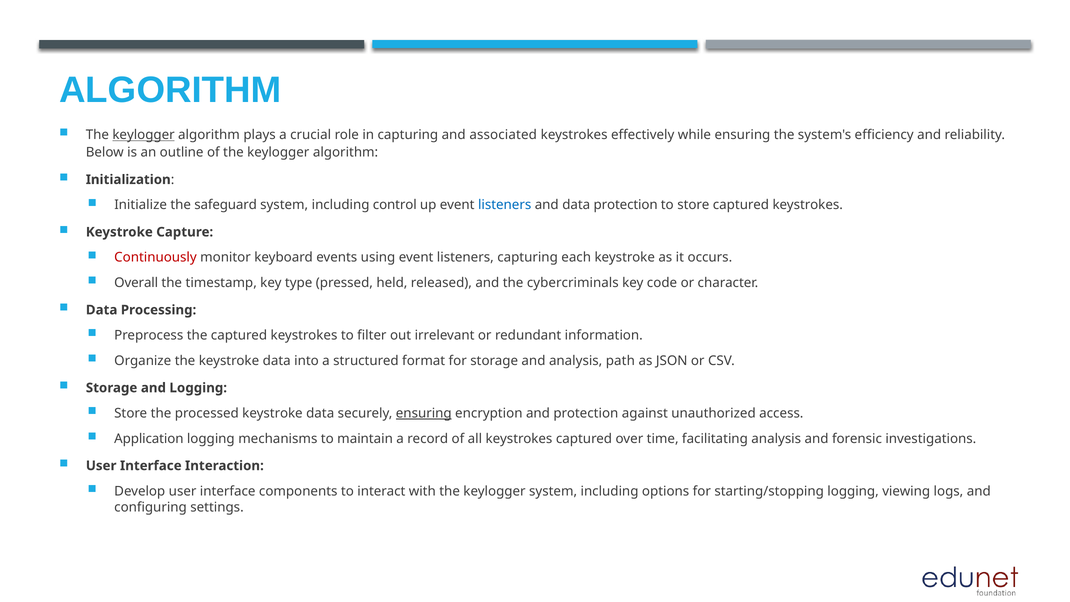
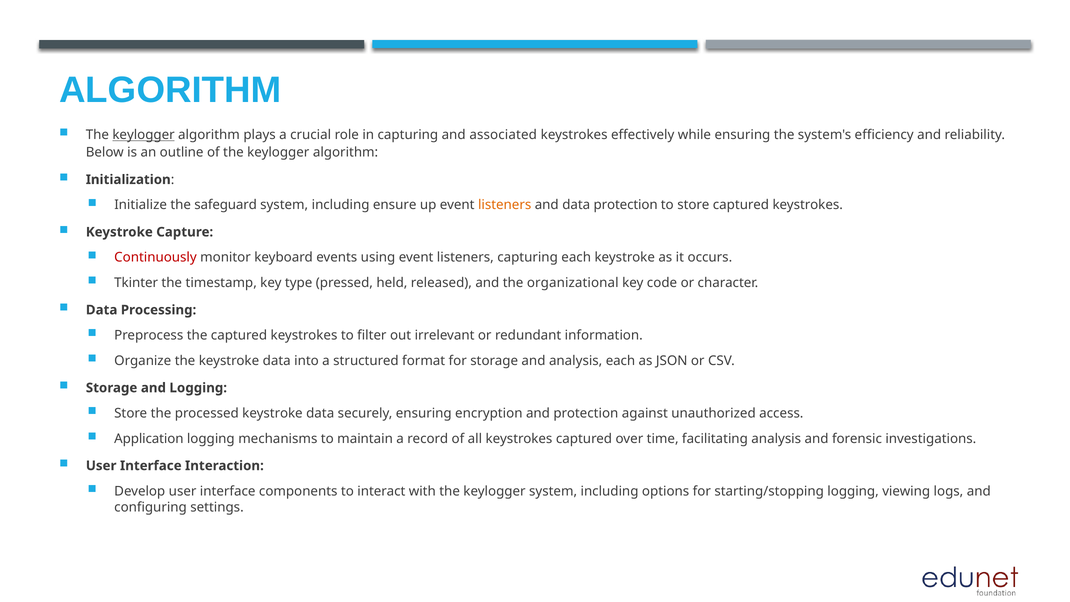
control: control -> ensure (395, 205)
listeners colour: blue -> orange (505, 205)
Overall: Overall -> Tkinter (136, 283)
cybercriminals: cybercriminals -> organizational (573, 283)
analysis path: path -> each (620, 361)
ensuring underline: present -> none (424, 413)
